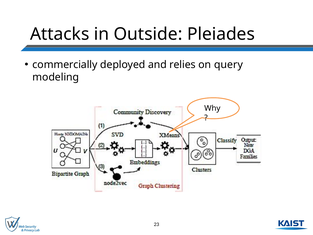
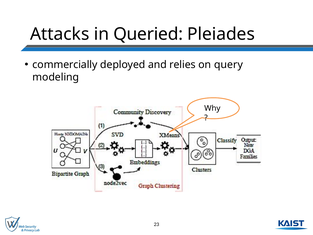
Outside: Outside -> Queried (148, 34)
